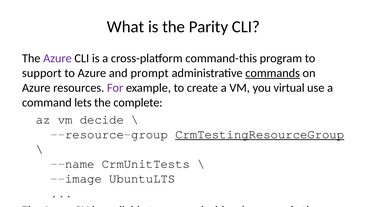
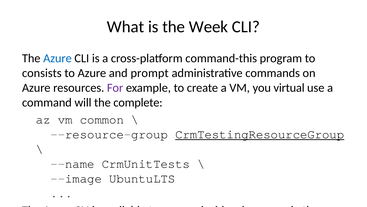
Parity: Parity -> Week (208, 27)
Azure colour: purple -> blue (57, 58)
support: support -> consists (42, 73)
commands underline: present -> none (273, 73)
lets: lets -> will (83, 102)
decide: decide -> common (102, 119)
